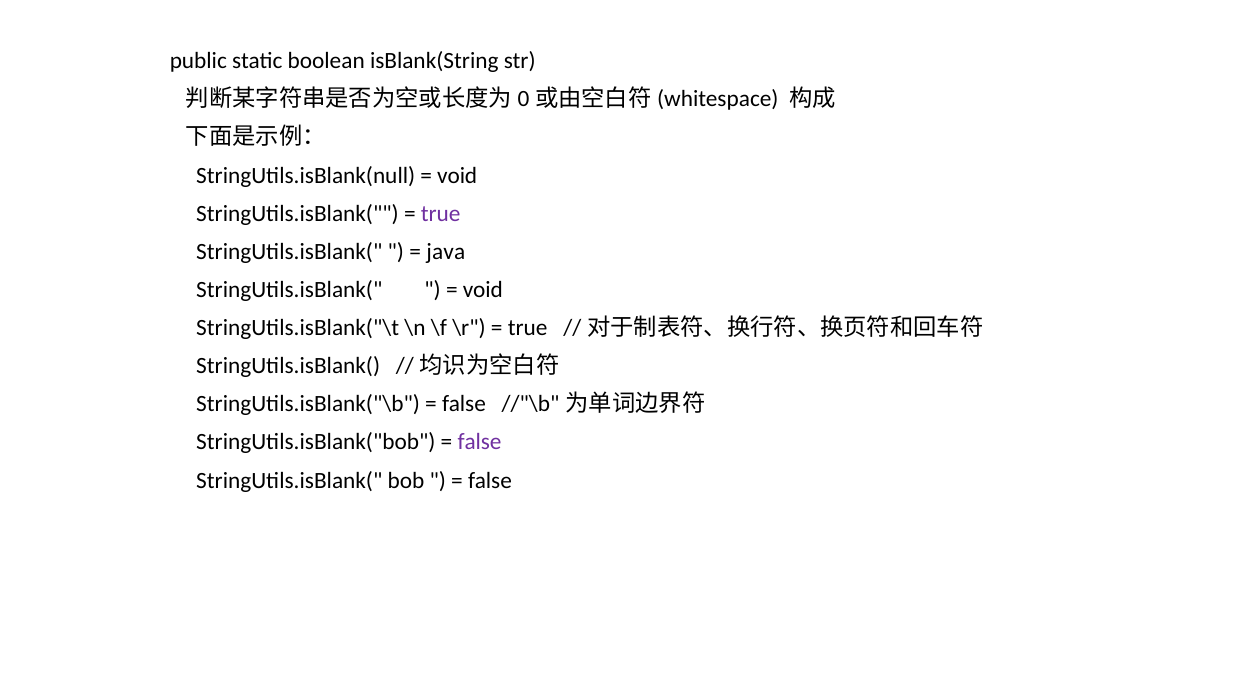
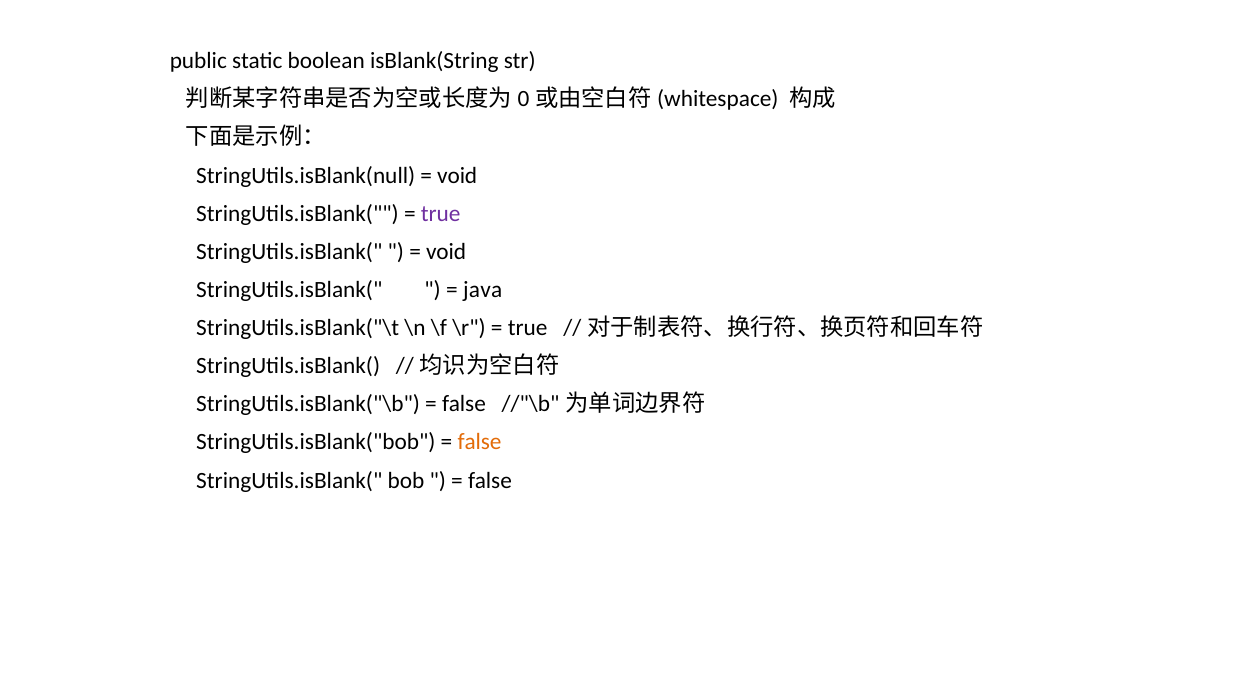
java: java -> void (446, 252)
void: void -> java (483, 290)
false colour: purple -> orange (480, 442)
